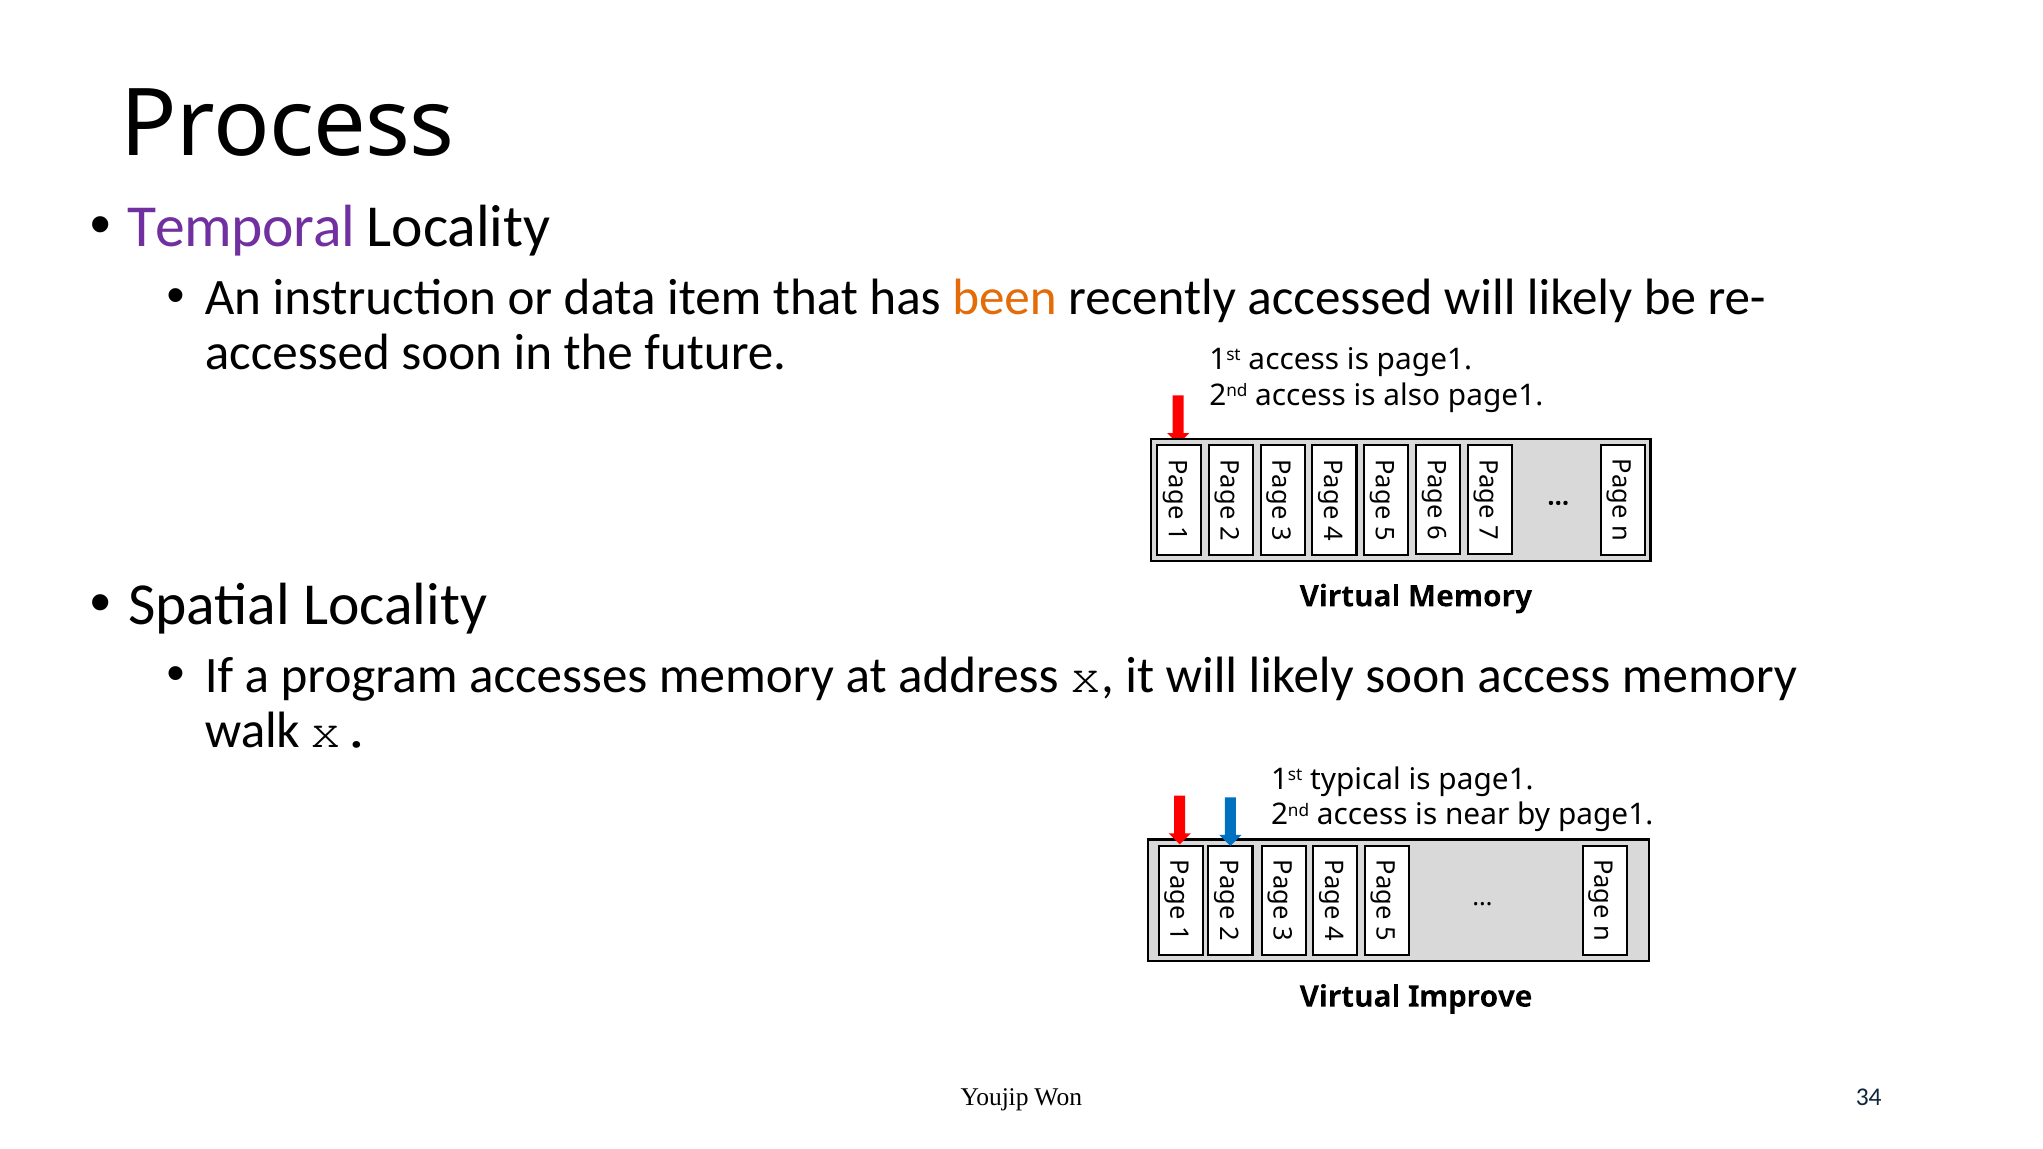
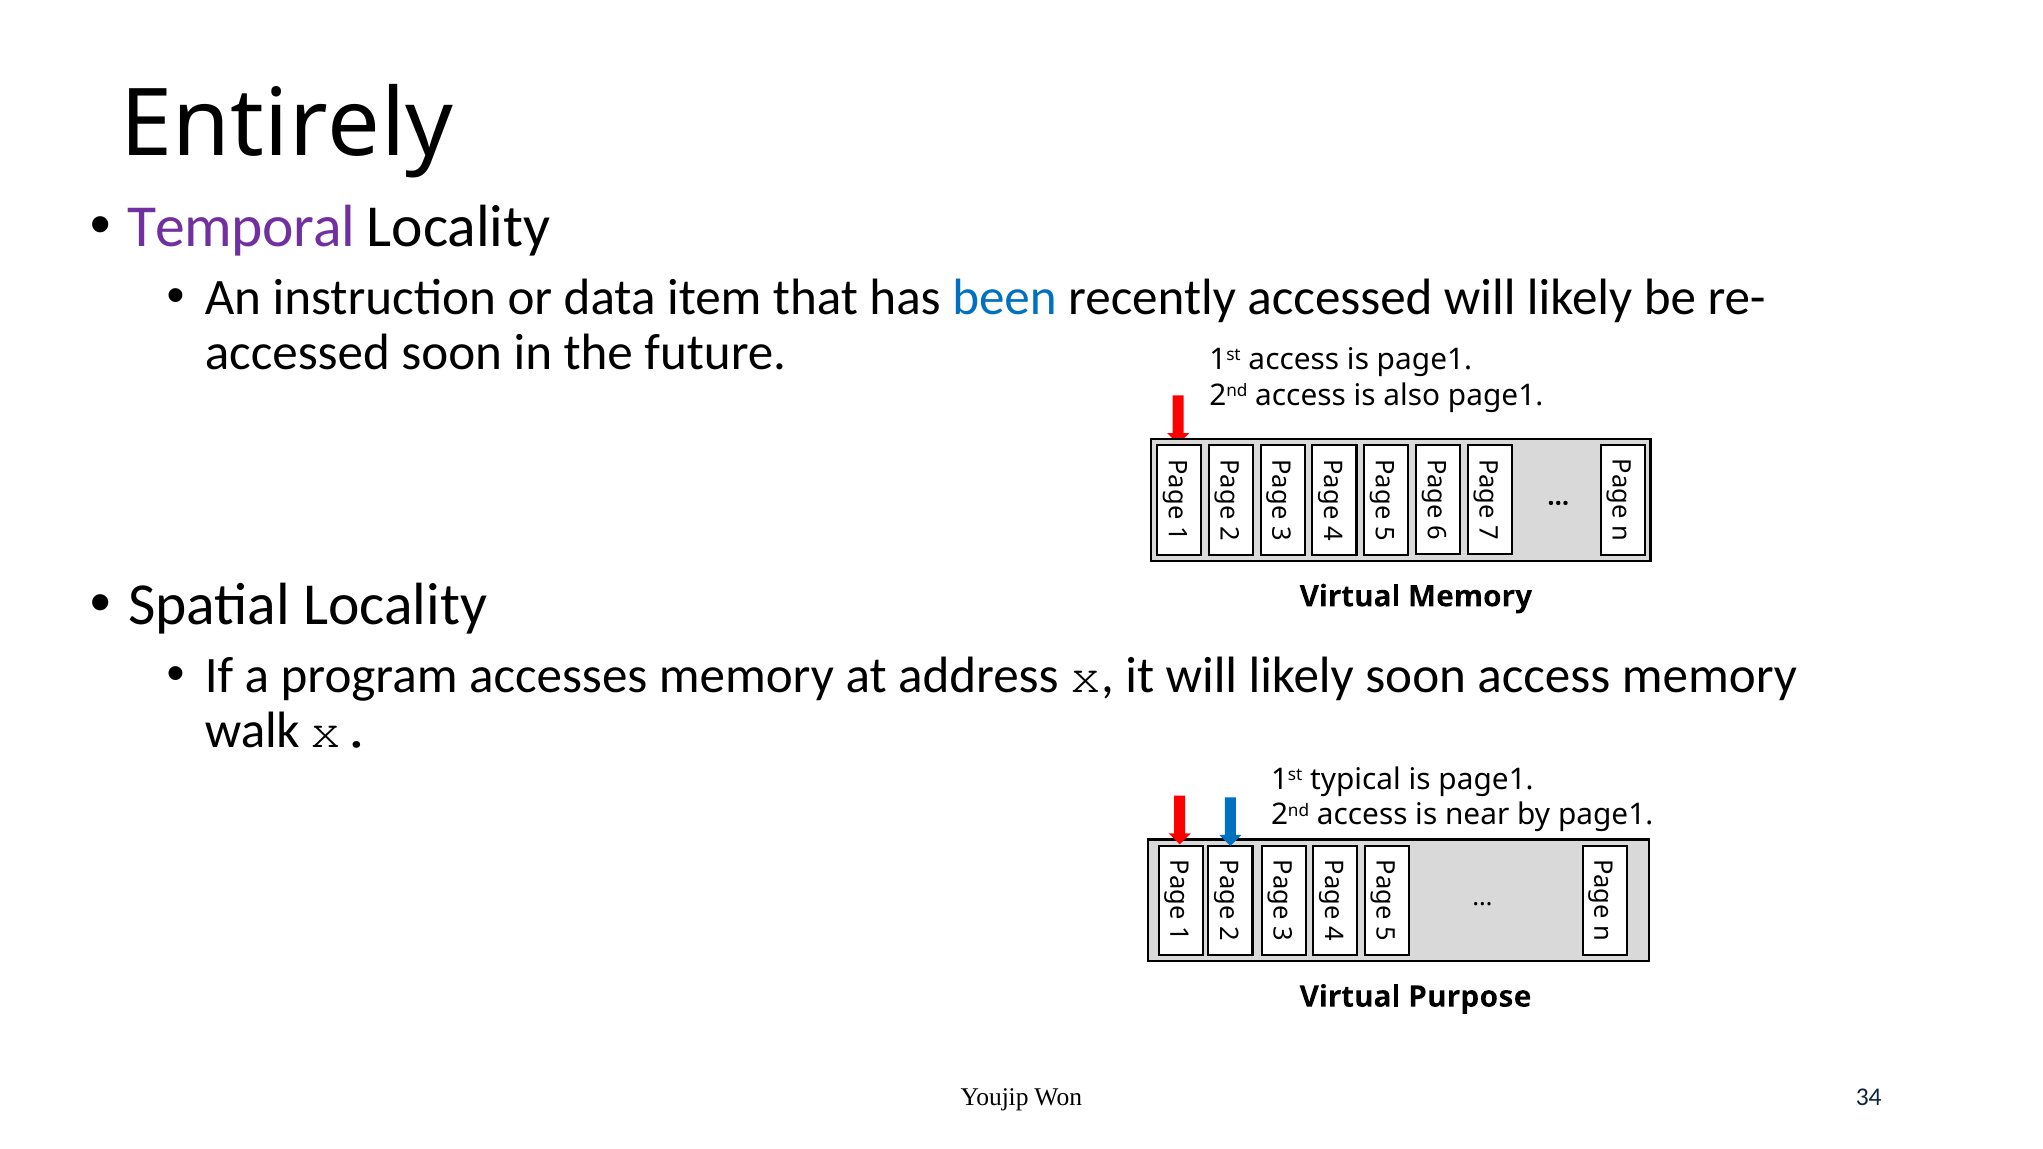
Process: Process -> Entirely (287, 125)
been colour: orange -> blue (1004, 298)
Improve: Improve -> Purpose (1470, 997)
